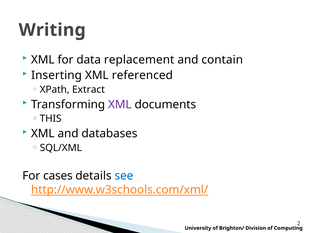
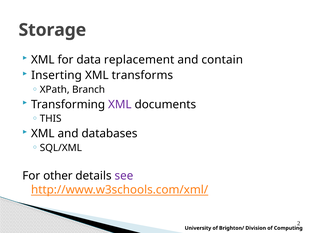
Writing: Writing -> Storage (52, 30)
referenced: referenced -> transforms (142, 75)
Extract: Extract -> Branch (89, 90)
cases: cases -> other (58, 176)
see colour: blue -> purple (124, 176)
